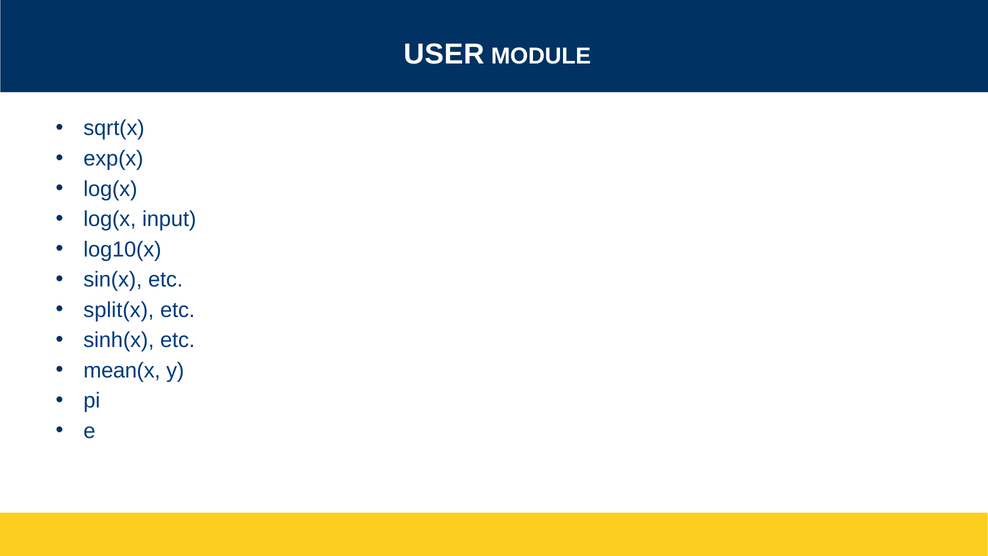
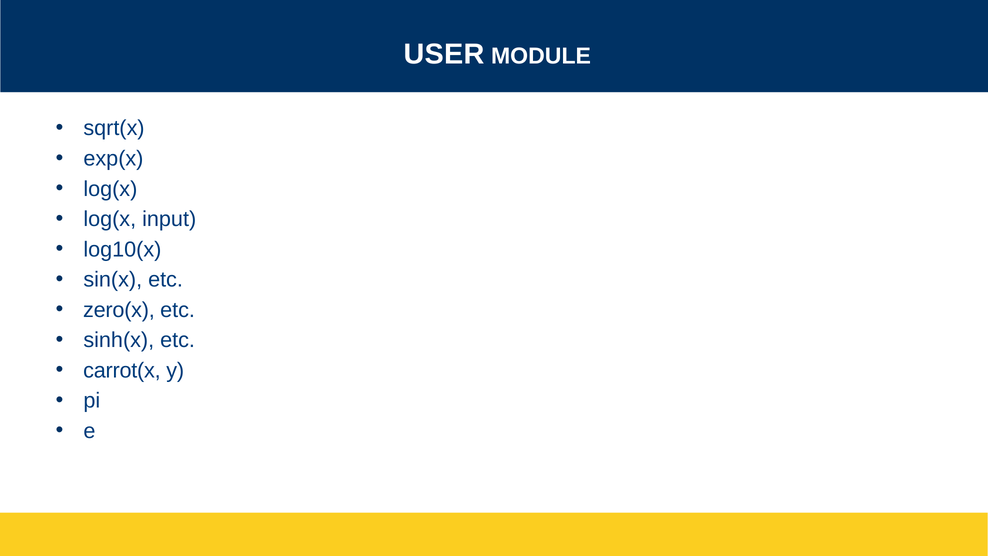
split(x: split(x -> zero(x (119, 310)
mean(x: mean(x -> carrot(x (122, 370)
